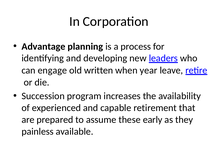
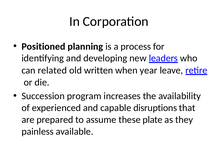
Advantage: Advantage -> Positioned (43, 46)
engage: engage -> related (52, 70)
retirement: retirement -> disruptions (155, 108)
early: early -> plate (153, 120)
